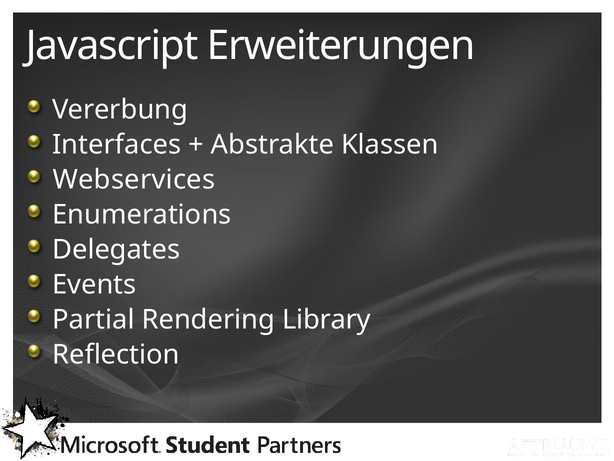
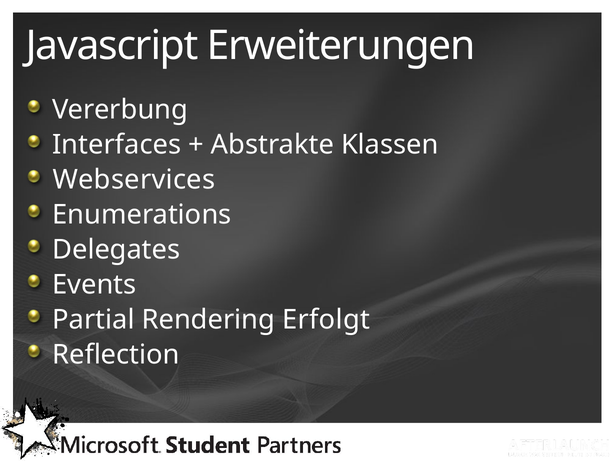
Library: Library -> Erfolgt (326, 319)
